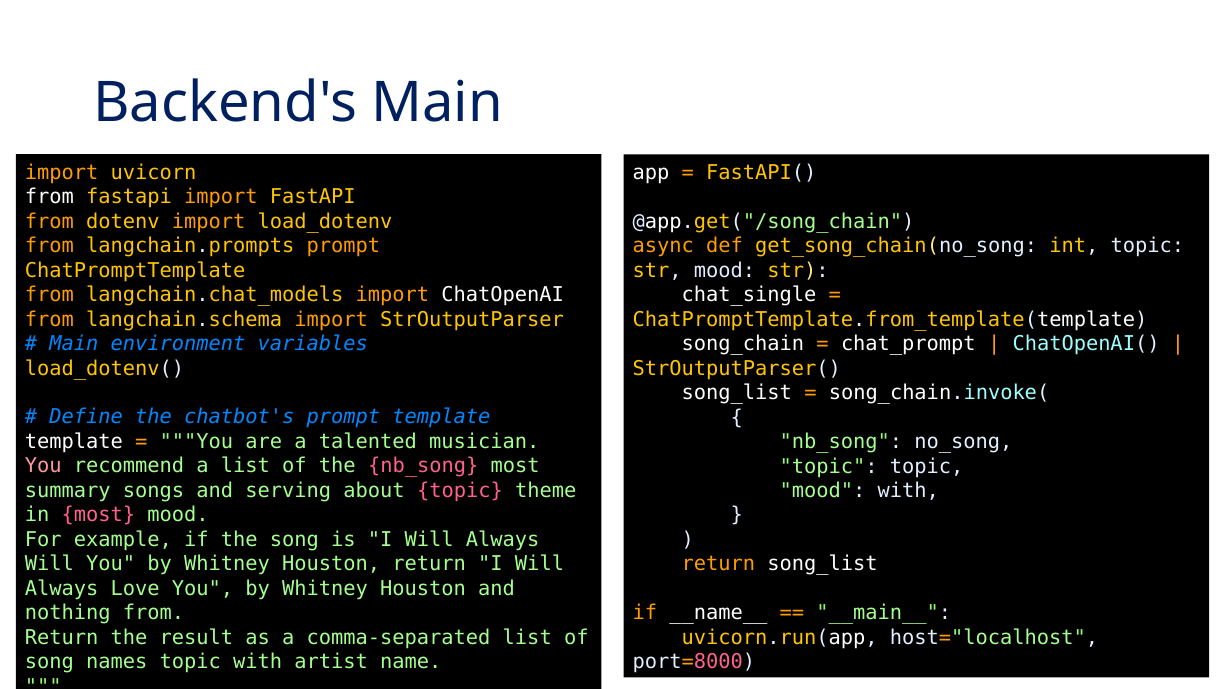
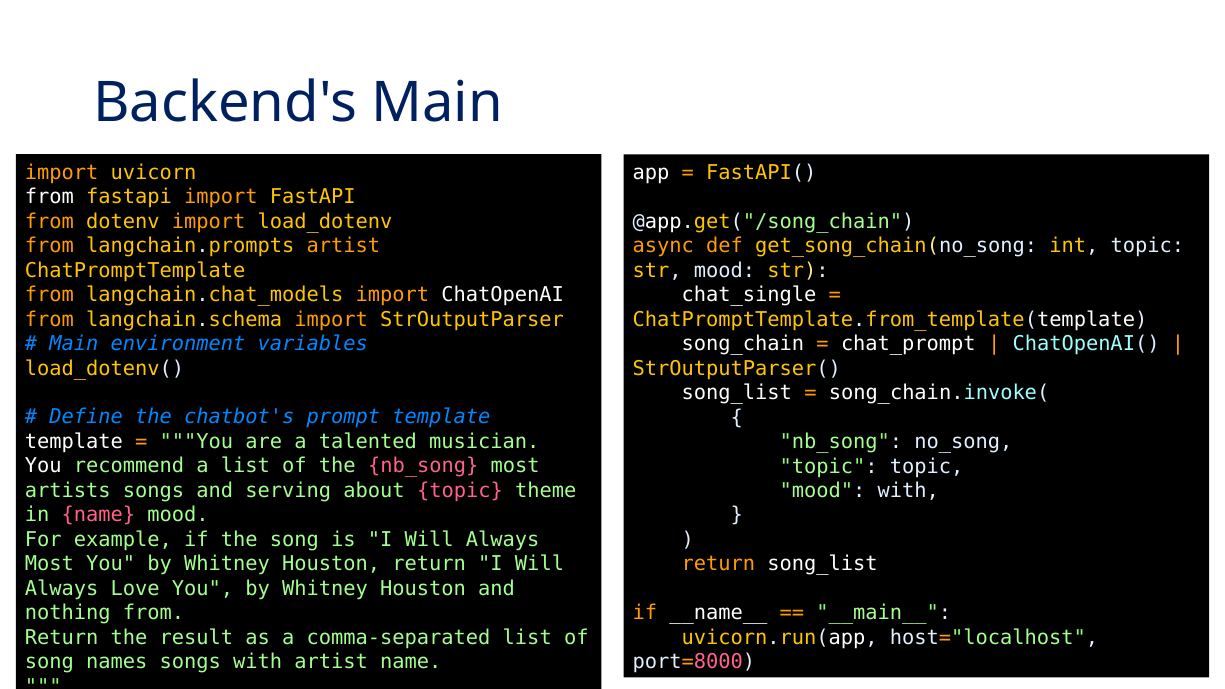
langchain.prompts prompt: prompt -> artist (343, 246)
You colour: pink -> white (43, 466)
summary: summary -> artists (68, 491)
in most: most -> name (98, 515)
Will: Will -> Most (49, 564)
names topic: topic -> songs (190, 662)
